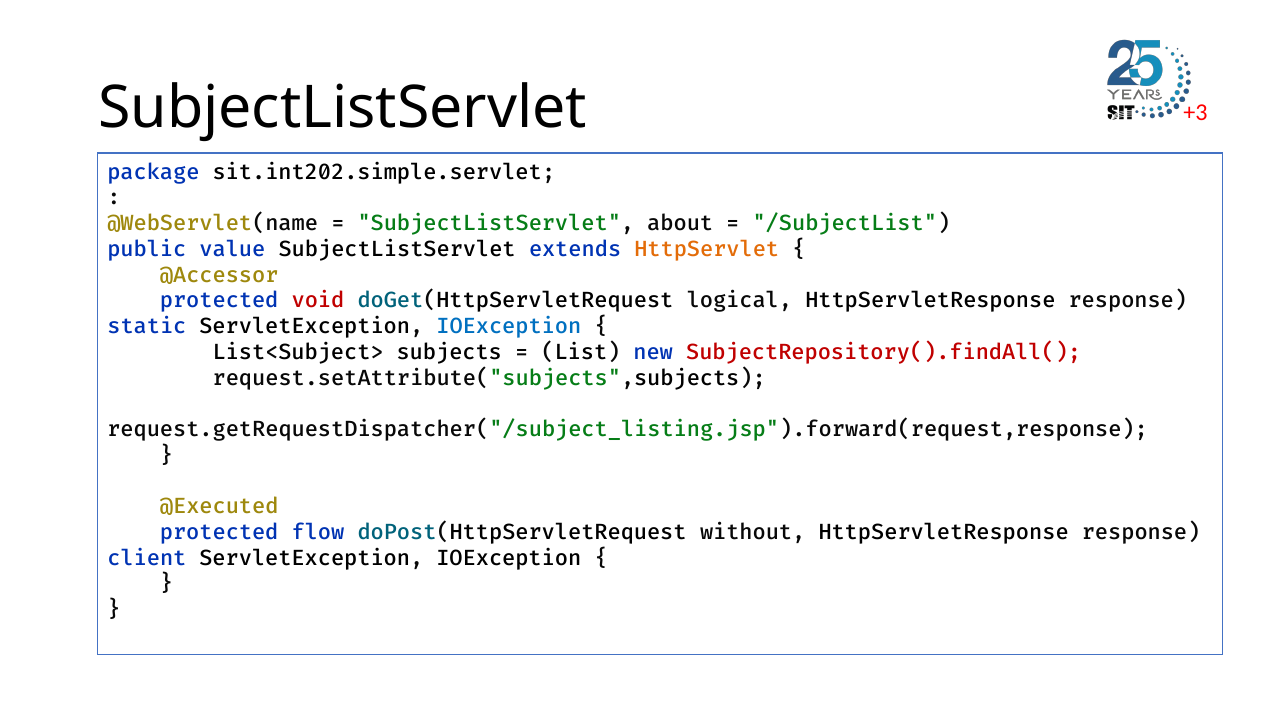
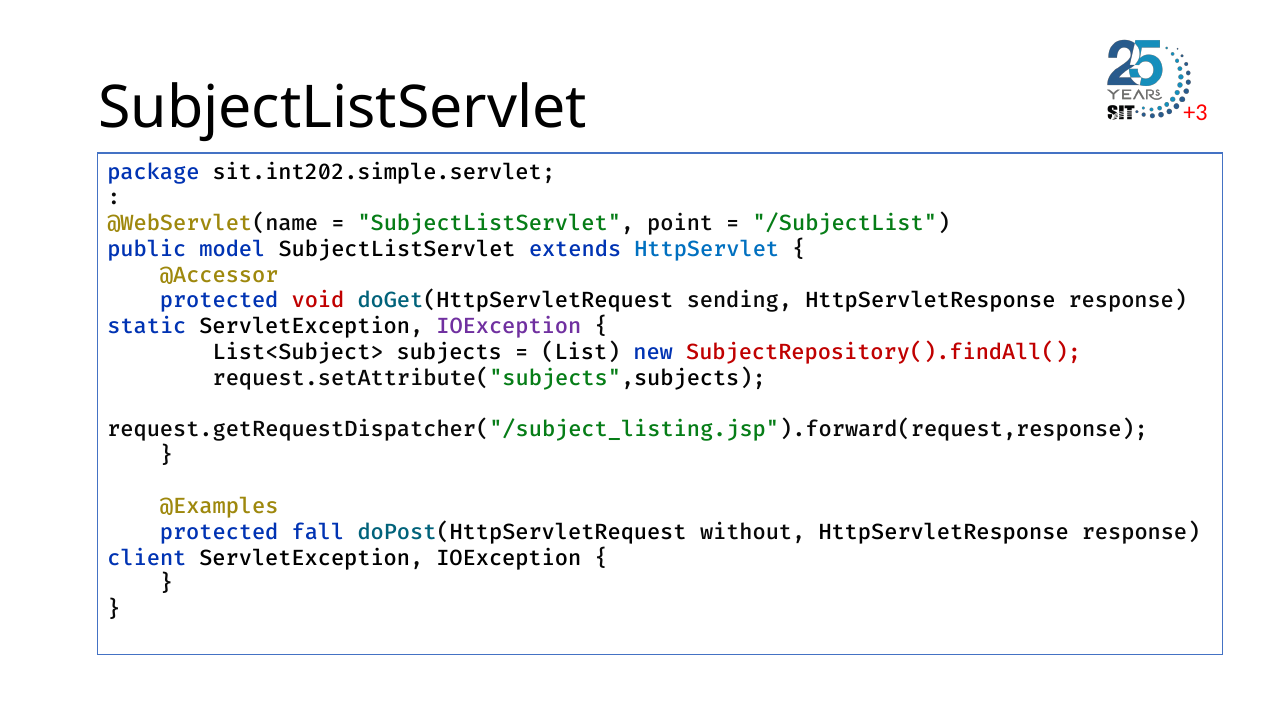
about: about -> point (680, 224)
value: value -> model (232, 249)
HttpServlet colour: orange -> blue (707, 249)
logical: logical -> sending (739, 301)
IOException colour: blue -> purple (509, 327)
@Executed: @Executed -> @Examples (219, 507)
flow: flow -> fall (318, 533)
